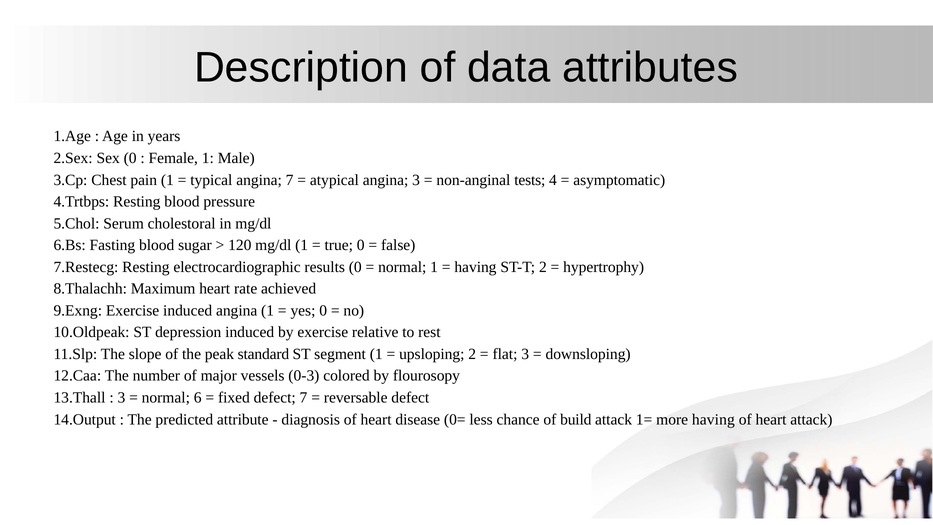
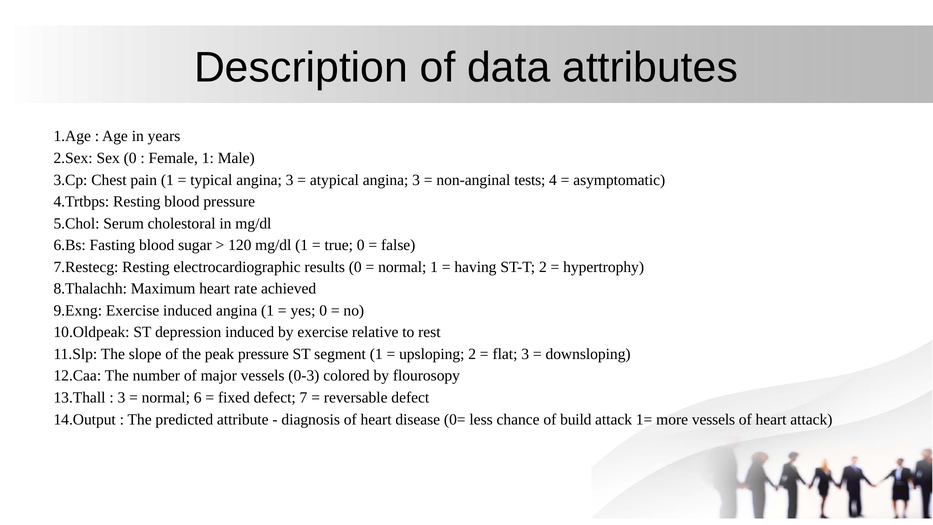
typical angina 7: 7 -> 3 (290, 180)
peak standard: standard -> pressure (263, 354)
more having: having -> vessels (714, 419)
